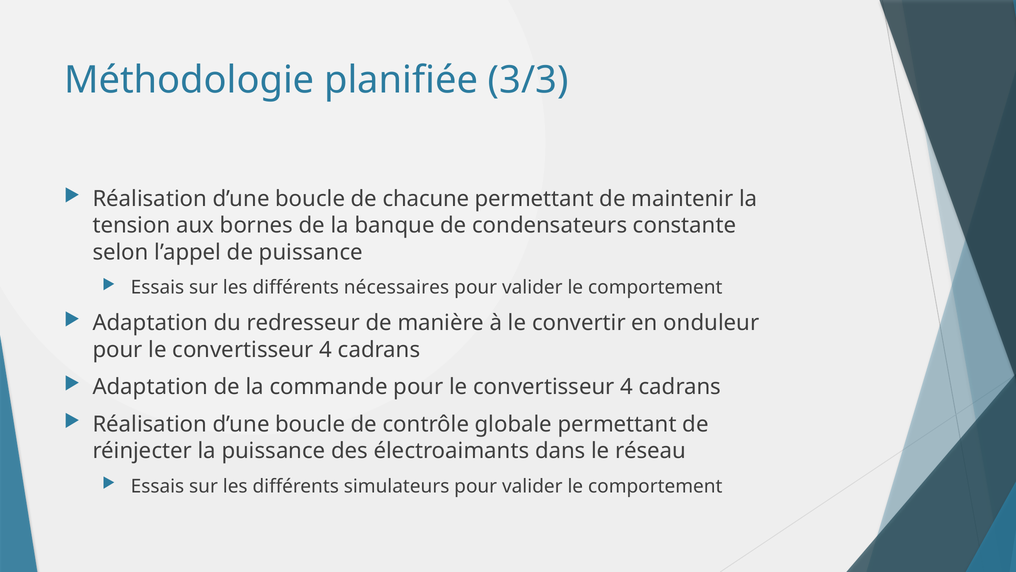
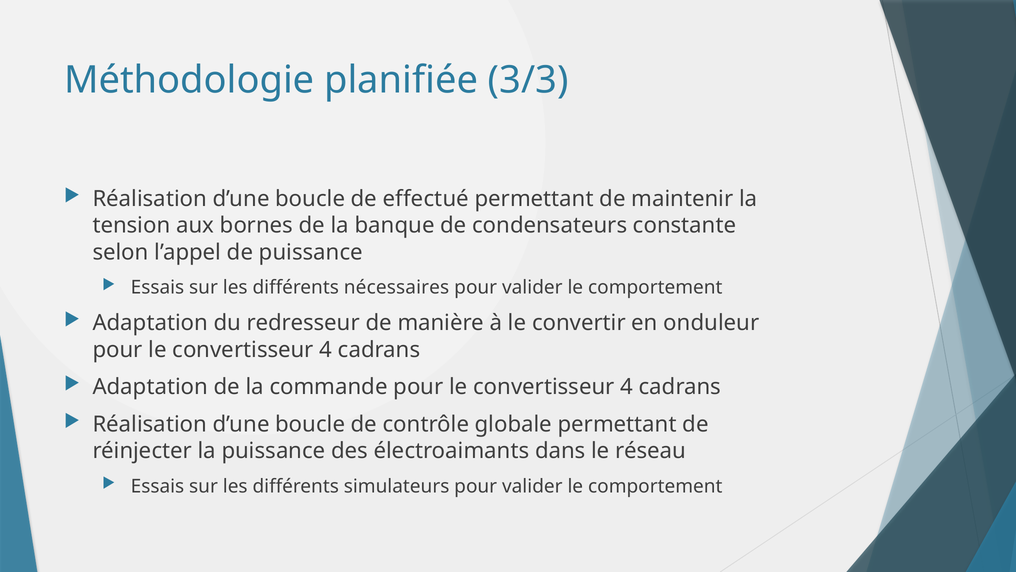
chacune: chacune -> effectué (426, 199)
